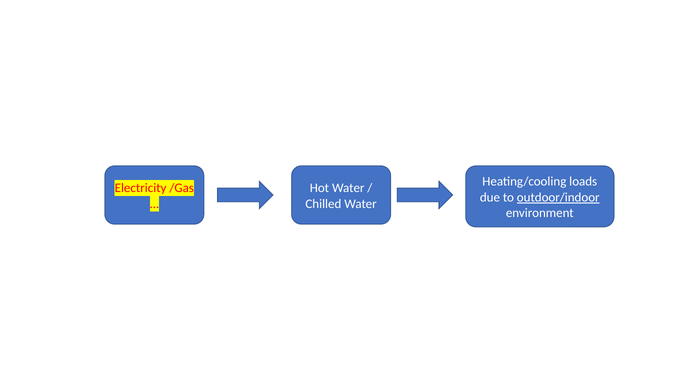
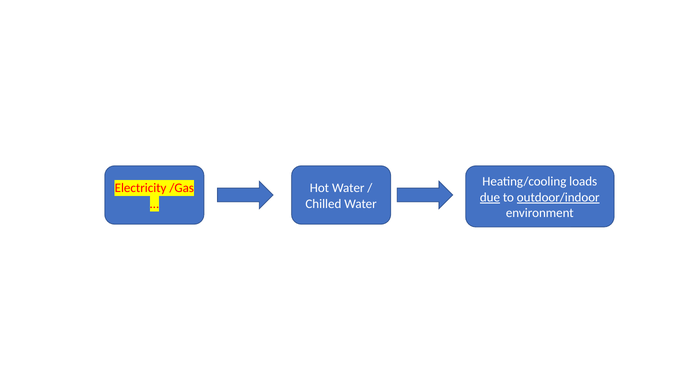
due underline: none -> present (490, 197)
